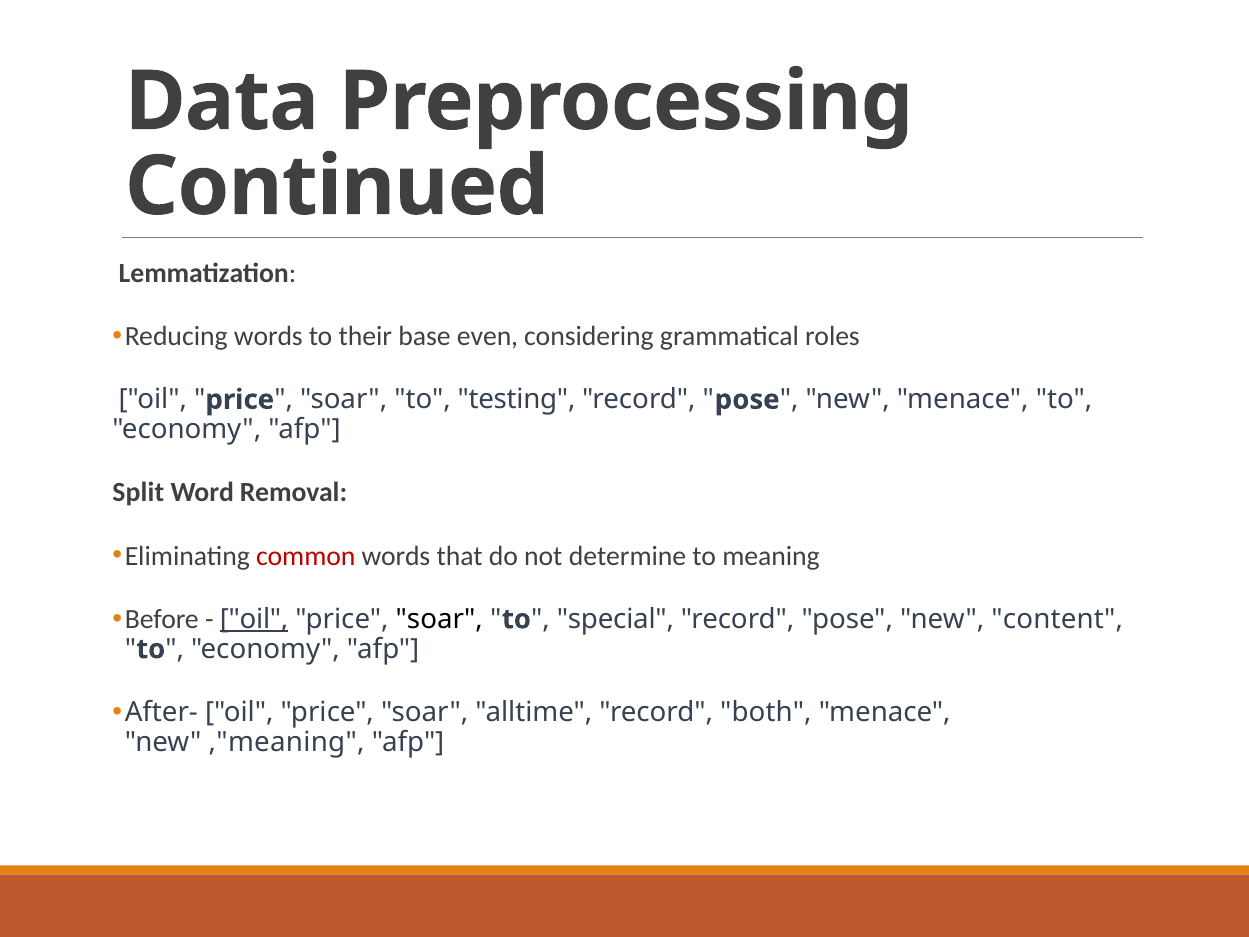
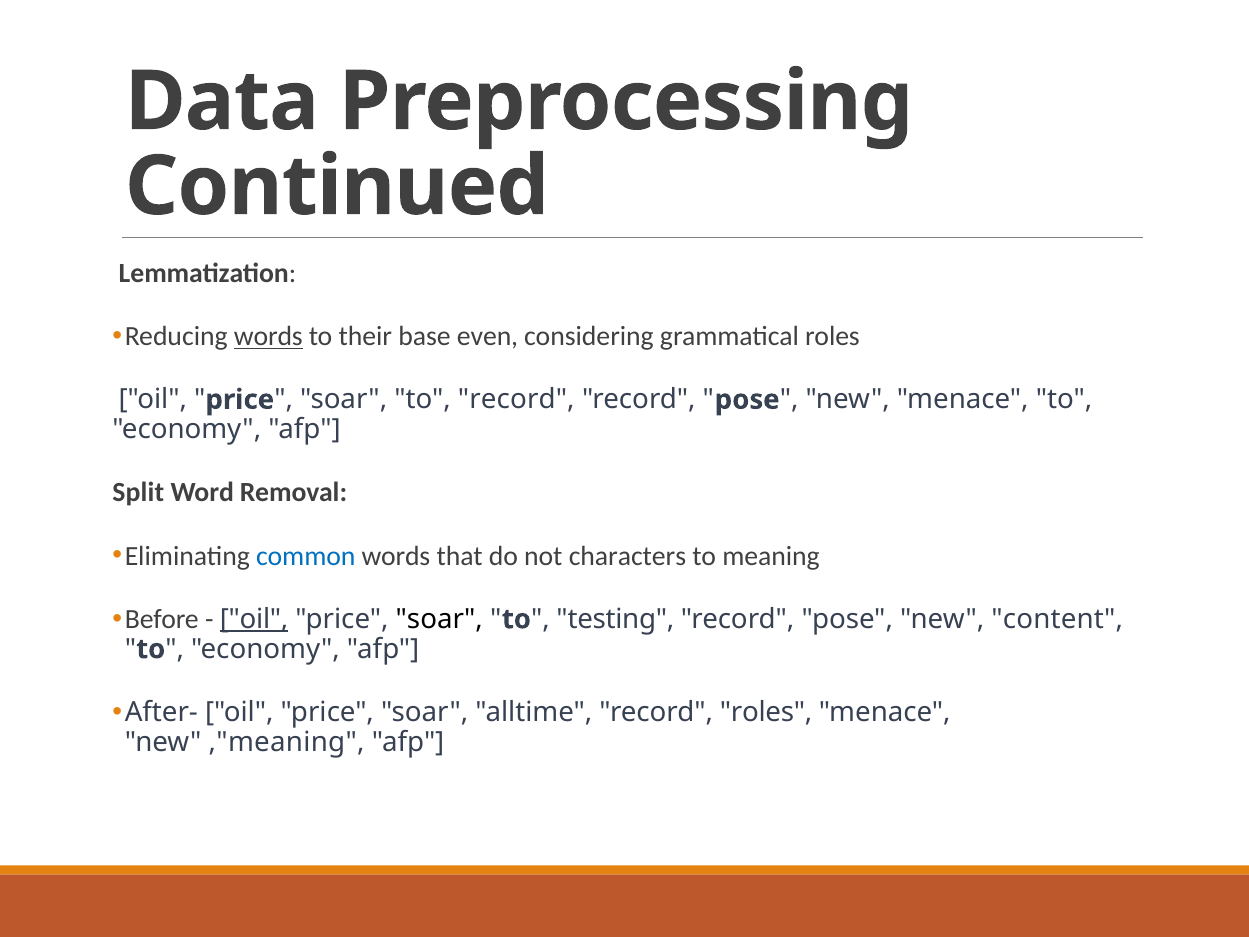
words underline: none -> present (268, 336)
to testing: testing -> record (516, 400)
common colour: red -> blue (306, 556)
determine: determine -> characters (627, 556)
special: special -> testing (615, 619)
record both: both -> roles (766, 712)
